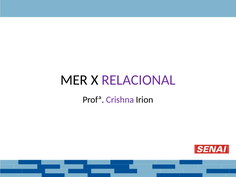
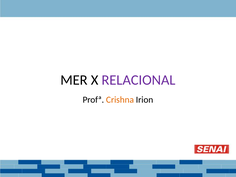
Crishna colour: purple -> orange (120, 100)
